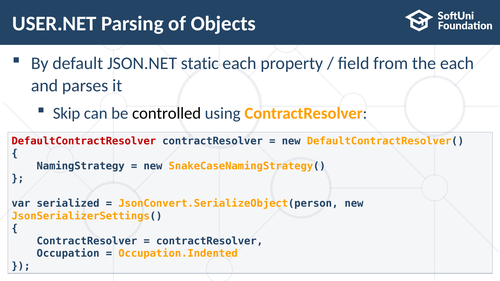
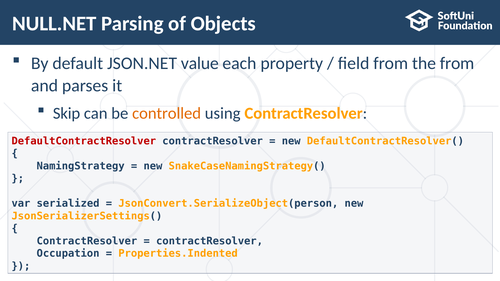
USER.NET: USER.NET -> NULL.NET (54, 24)
static: static -> value (200, 63)
the each: each -> from (457, 63)
controlled colour: black -> orange (167, 114)
Occupation.Indented: Occupation.Indented -> Properties.Indented (178, 254)
